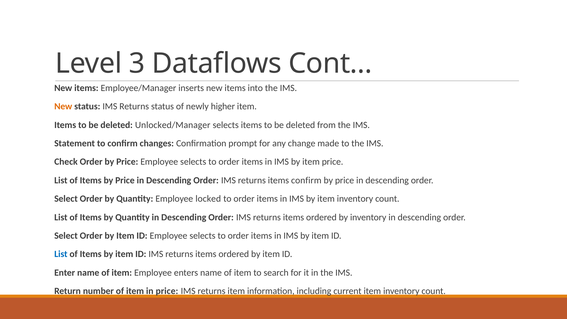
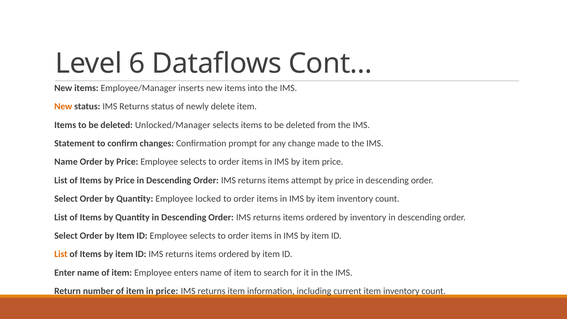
3: 3 -> 6 (137, 64)
higher: higher -> delete (223, 106)
Check: Check -> Name (66, 162)
items confirm: confirm -> attempt (306, 180)
List colour: blue -> orange (61, 254)
